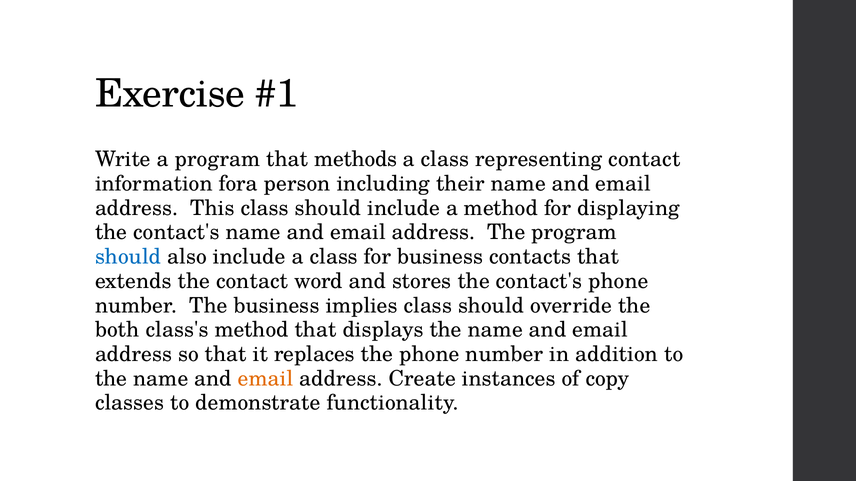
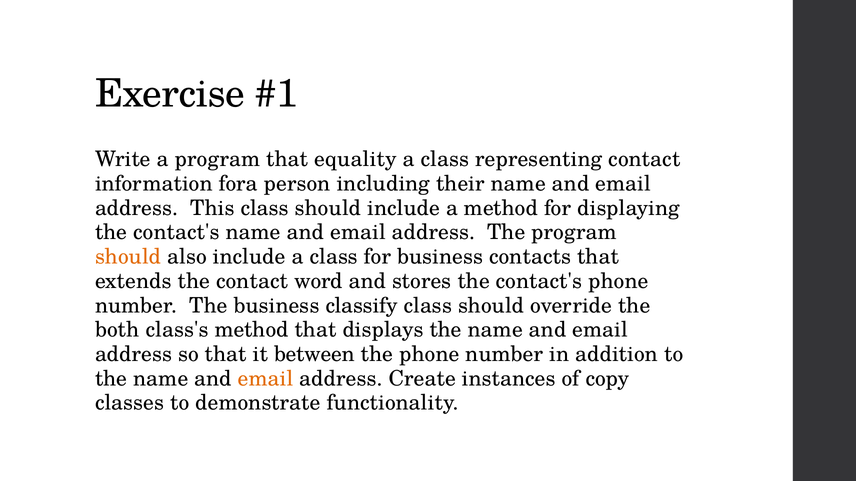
methods: methods -> equality (355, 159)
should colour: blue -> orange (128, 257)
implies: implies -> classify (362, 306)
replaces: replaces -> between (315, 355)
